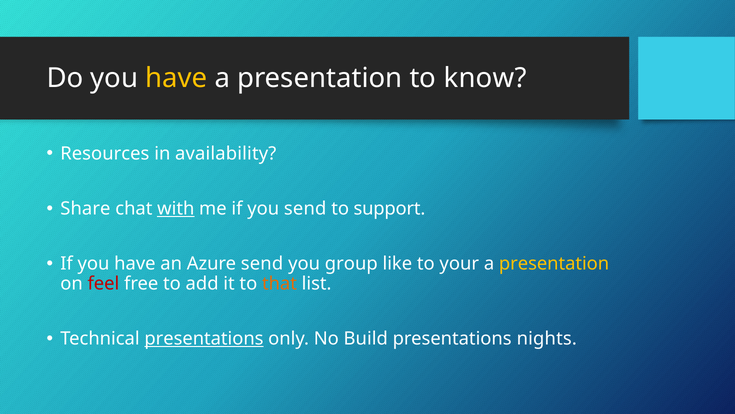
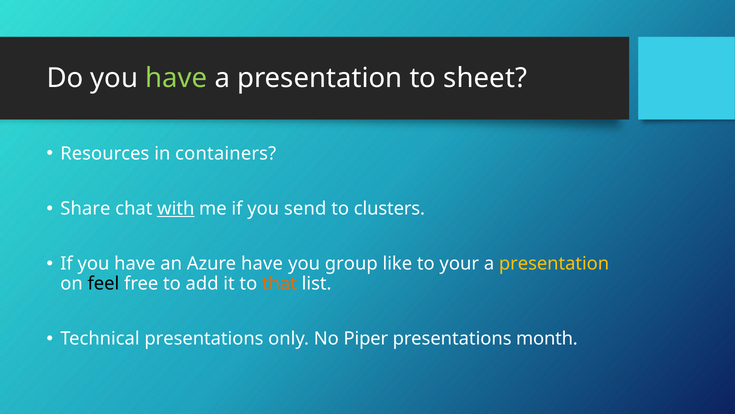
have colour: yellow -> light green (176, 78)
know: know -> sheet (485, 78)
availability: availability -> containers (226, 153)
support: support -> clusters (389, 208)
Azure send: send -> have (262, 263)
feel colour: red -> black (103, 283)
presentations underline: present -> none (204, 338)
Build: Build -> Piper (366, 338)
nights: nights -> month (547, 338)
